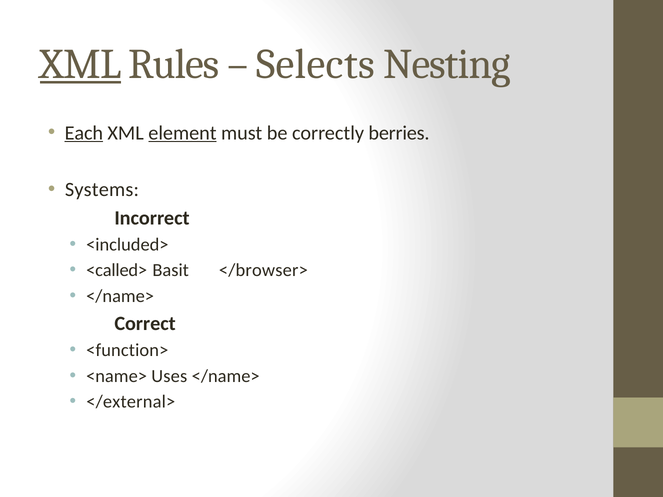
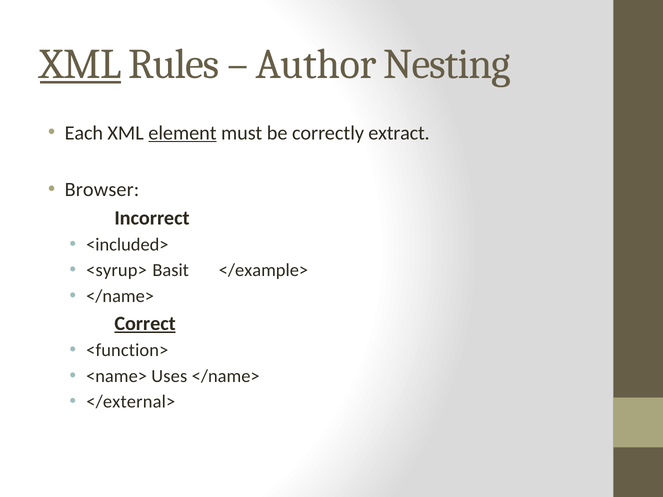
Selects: Selects -> Author (316, 64)
Each underline: present -> none (84, 133)
berries: berries -> extract (399, 133)
Systems: Systems -> Browser (102, 190)
<called>: <called> -> <syrup> (116, 270)
</browser>: </browser> -> </example> (263, 270)
Correct underline: none -> present (145, 324)
